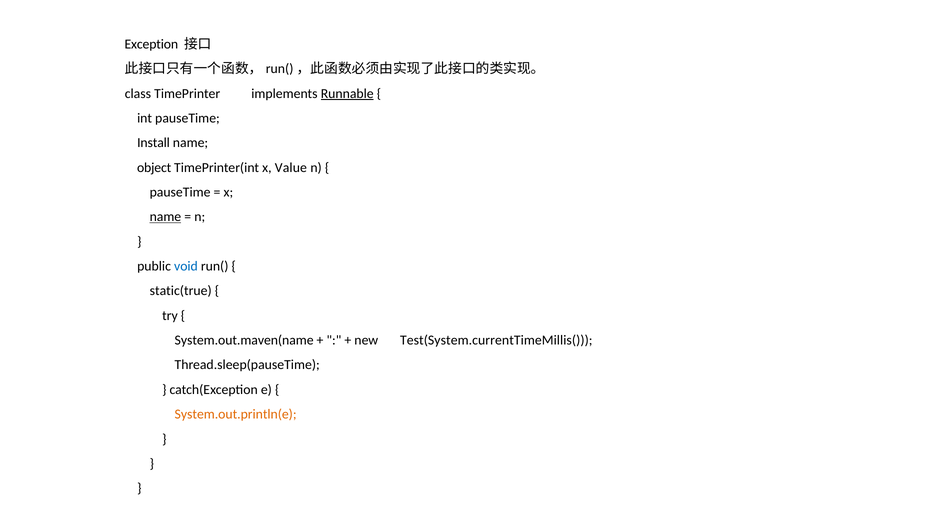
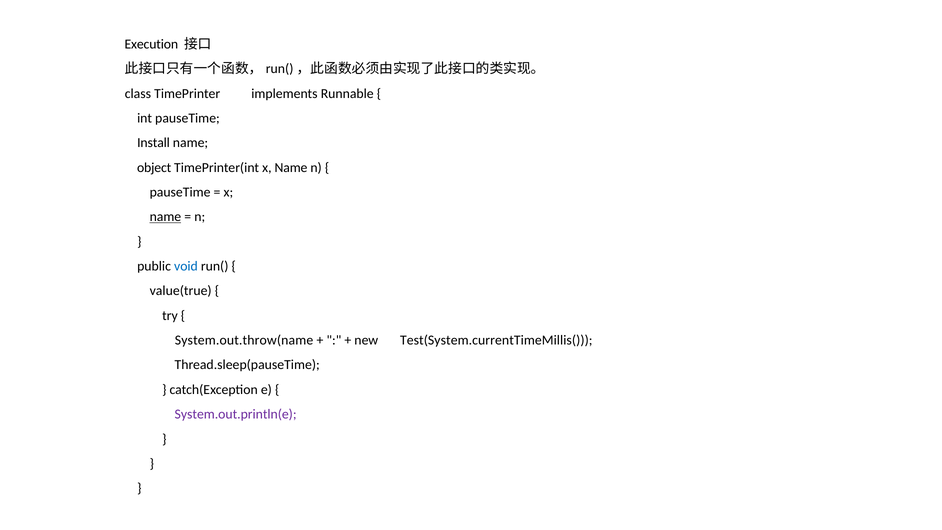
Exception: Exception -> Execution (151, 44)
Runnable underline: present -> none (347, 93)
TimePrinter(int x Value: Value -> Name (291, 167)
static(true: static(true -> value(true (181, 291)
System.out.maven(name: System.out.maven(name -> System.out.throw(name (244, 340)
System.out.println(e colour: orange -> purple (236, 414)
